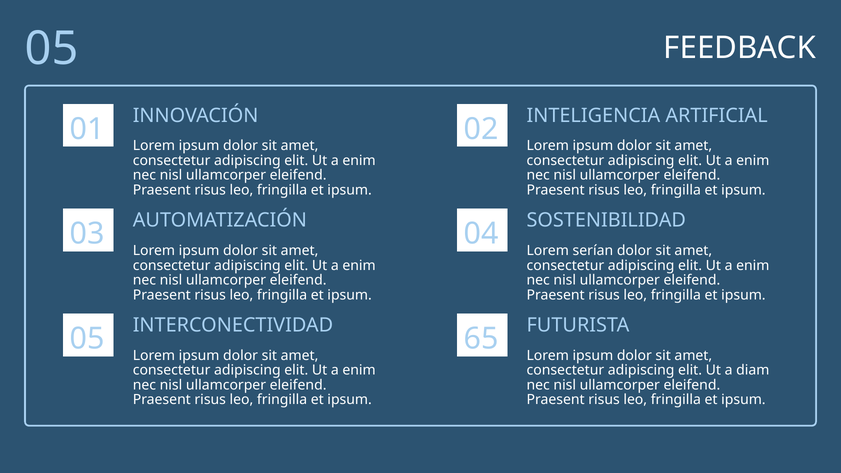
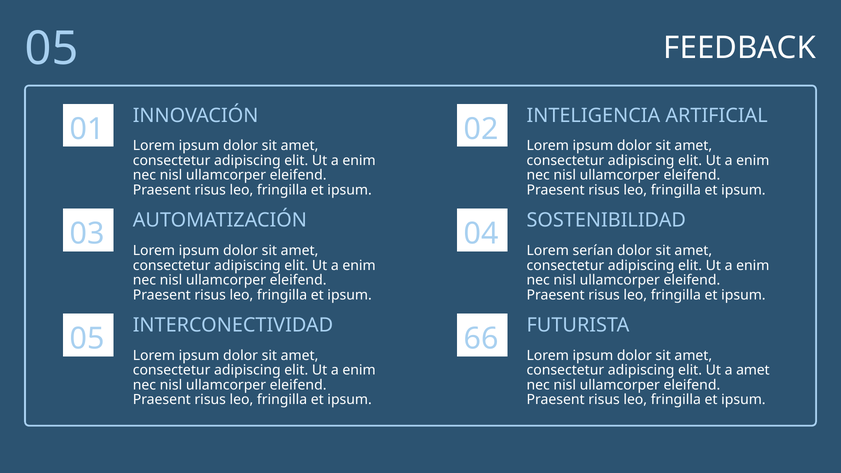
65: 65 -> 66 (481, 339)
a diam: diam -> amet (753, 370)
